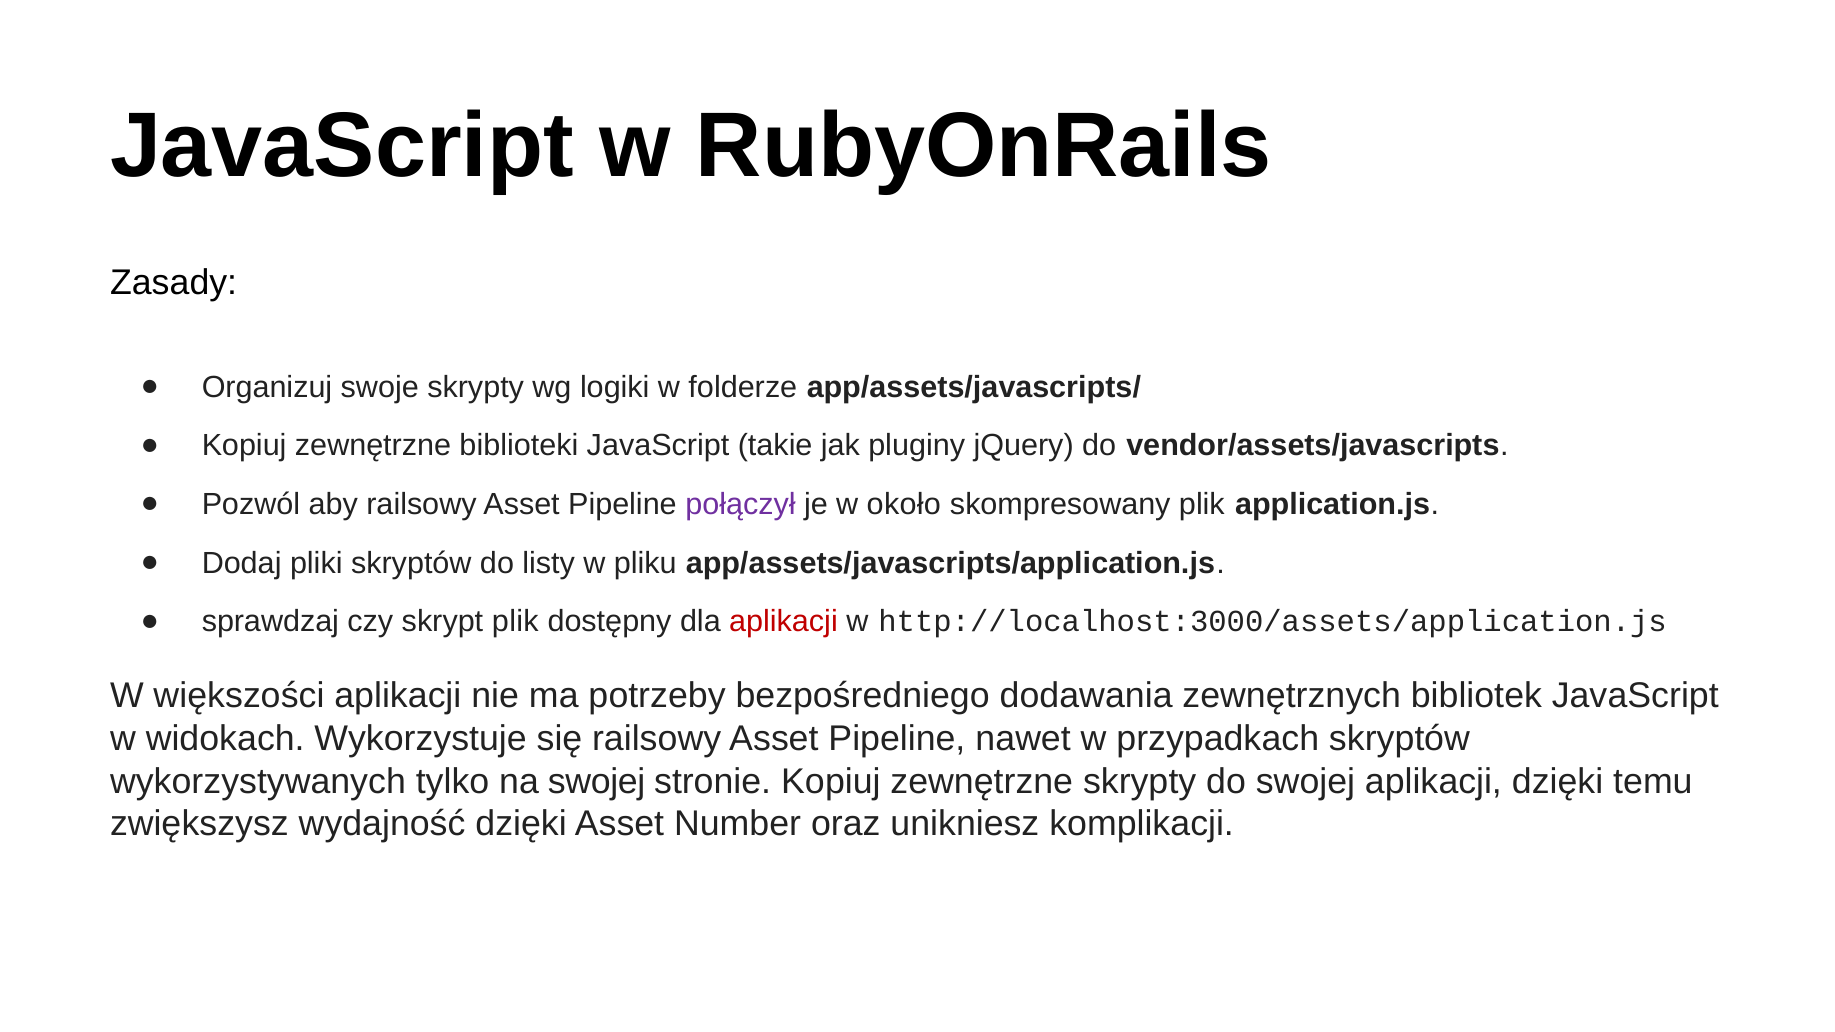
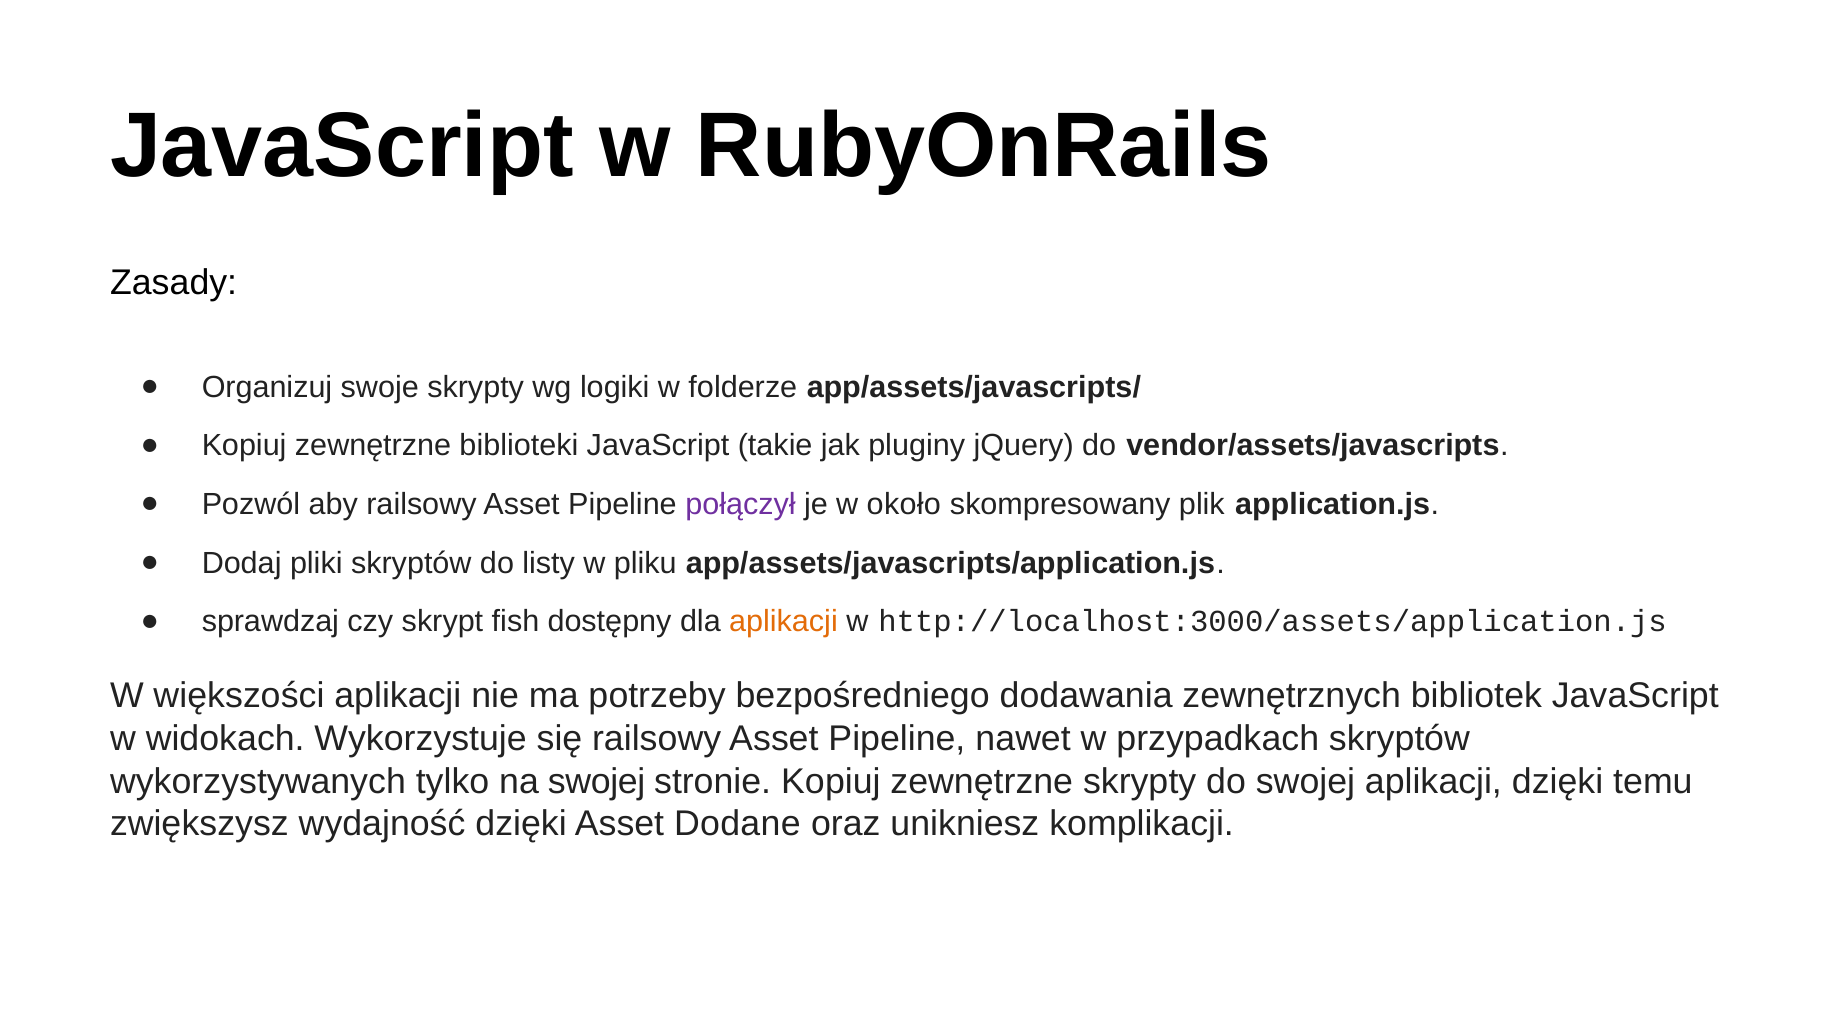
skrypt plik: plik -> fish (516, 622)
aplikacji colour: red -> orange (783, 622)
Number: Number -> Dodane (737, 824)
